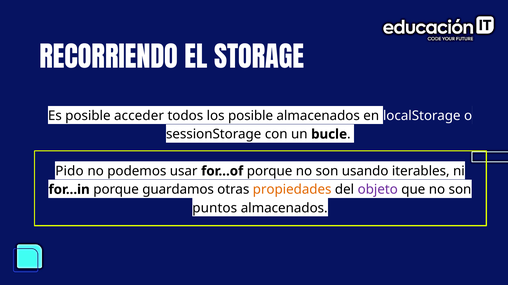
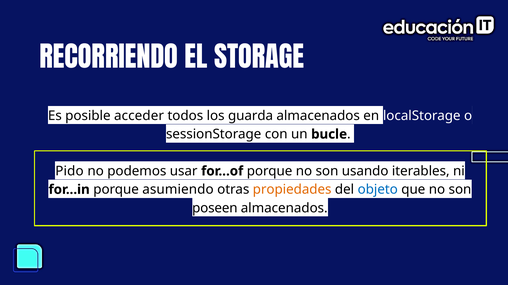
los posible: posible -> guarda (251, 116)
guardamos: guardamos -> asumiendo (178, 190)
objeto colour: purple -> blue (378, 190)
puntos: puntos -> poseen (215, 208)
